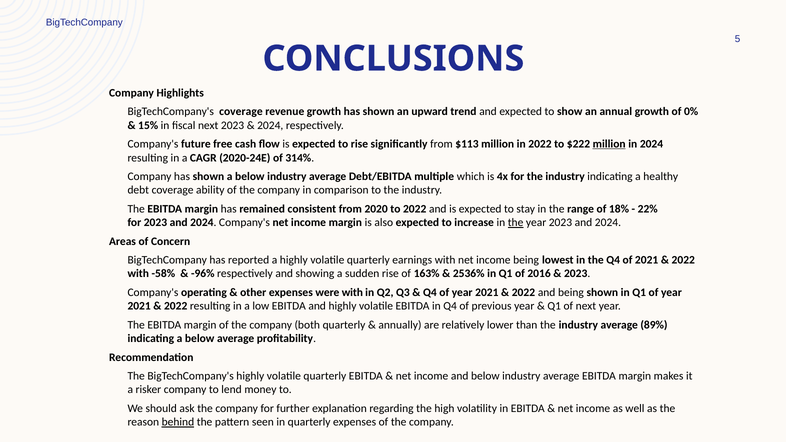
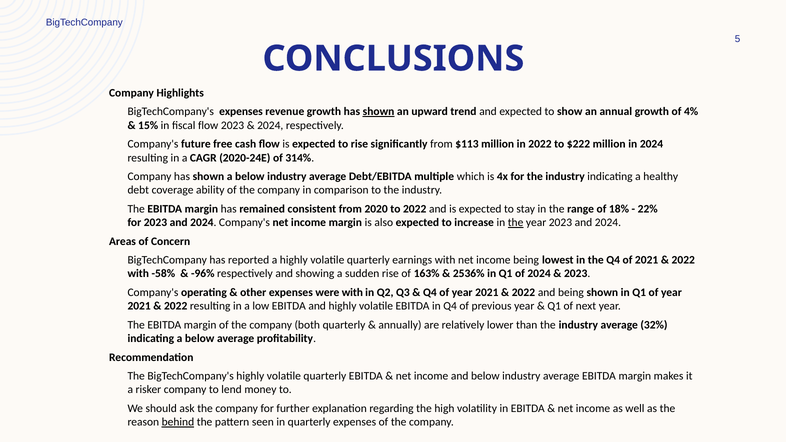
BigTechCompany's coverage: coverage -> expenses (241, 112)
shown underline: none -> present (379, 112)
0%: 0% -> 4% (691, 112)
fiscal next: next -> flow (208, 125)
million underline: present -> none (609, 144)
of 2016: 2016 -> 2024 (539, 274)
89%: 89% -> 32% (654, 325)
